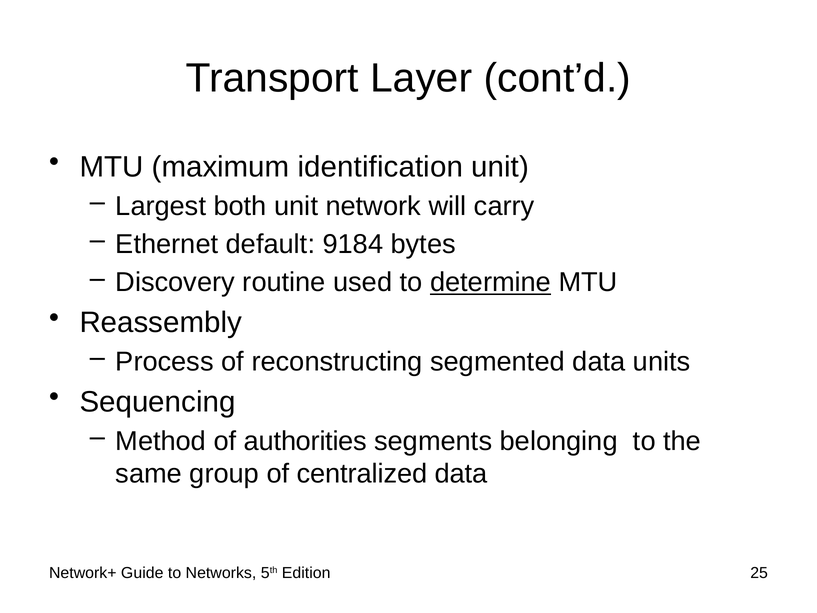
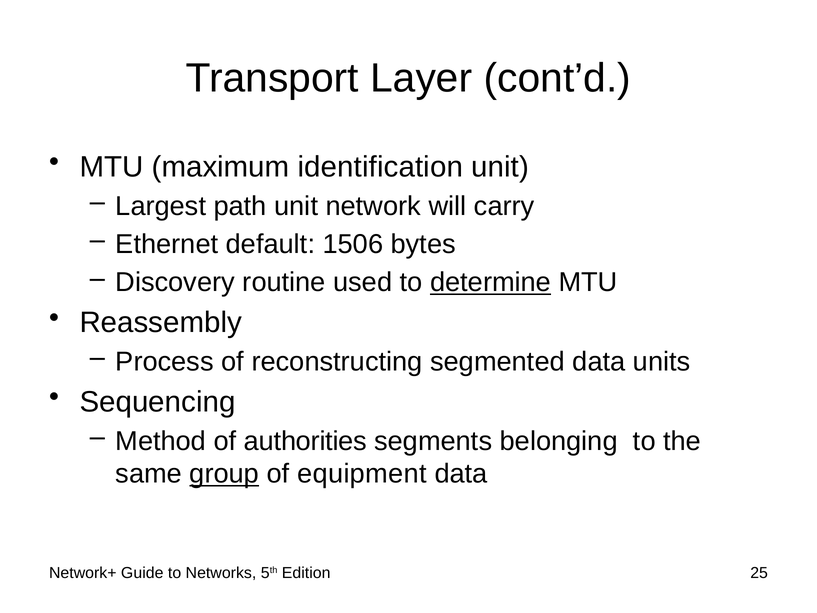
both: both -> path (240, 206)
9184: 9184 -> 1506 (353, 244)
group underline: none -> present (224, 474)
centralized: centralized -> equipment (362, 474)
